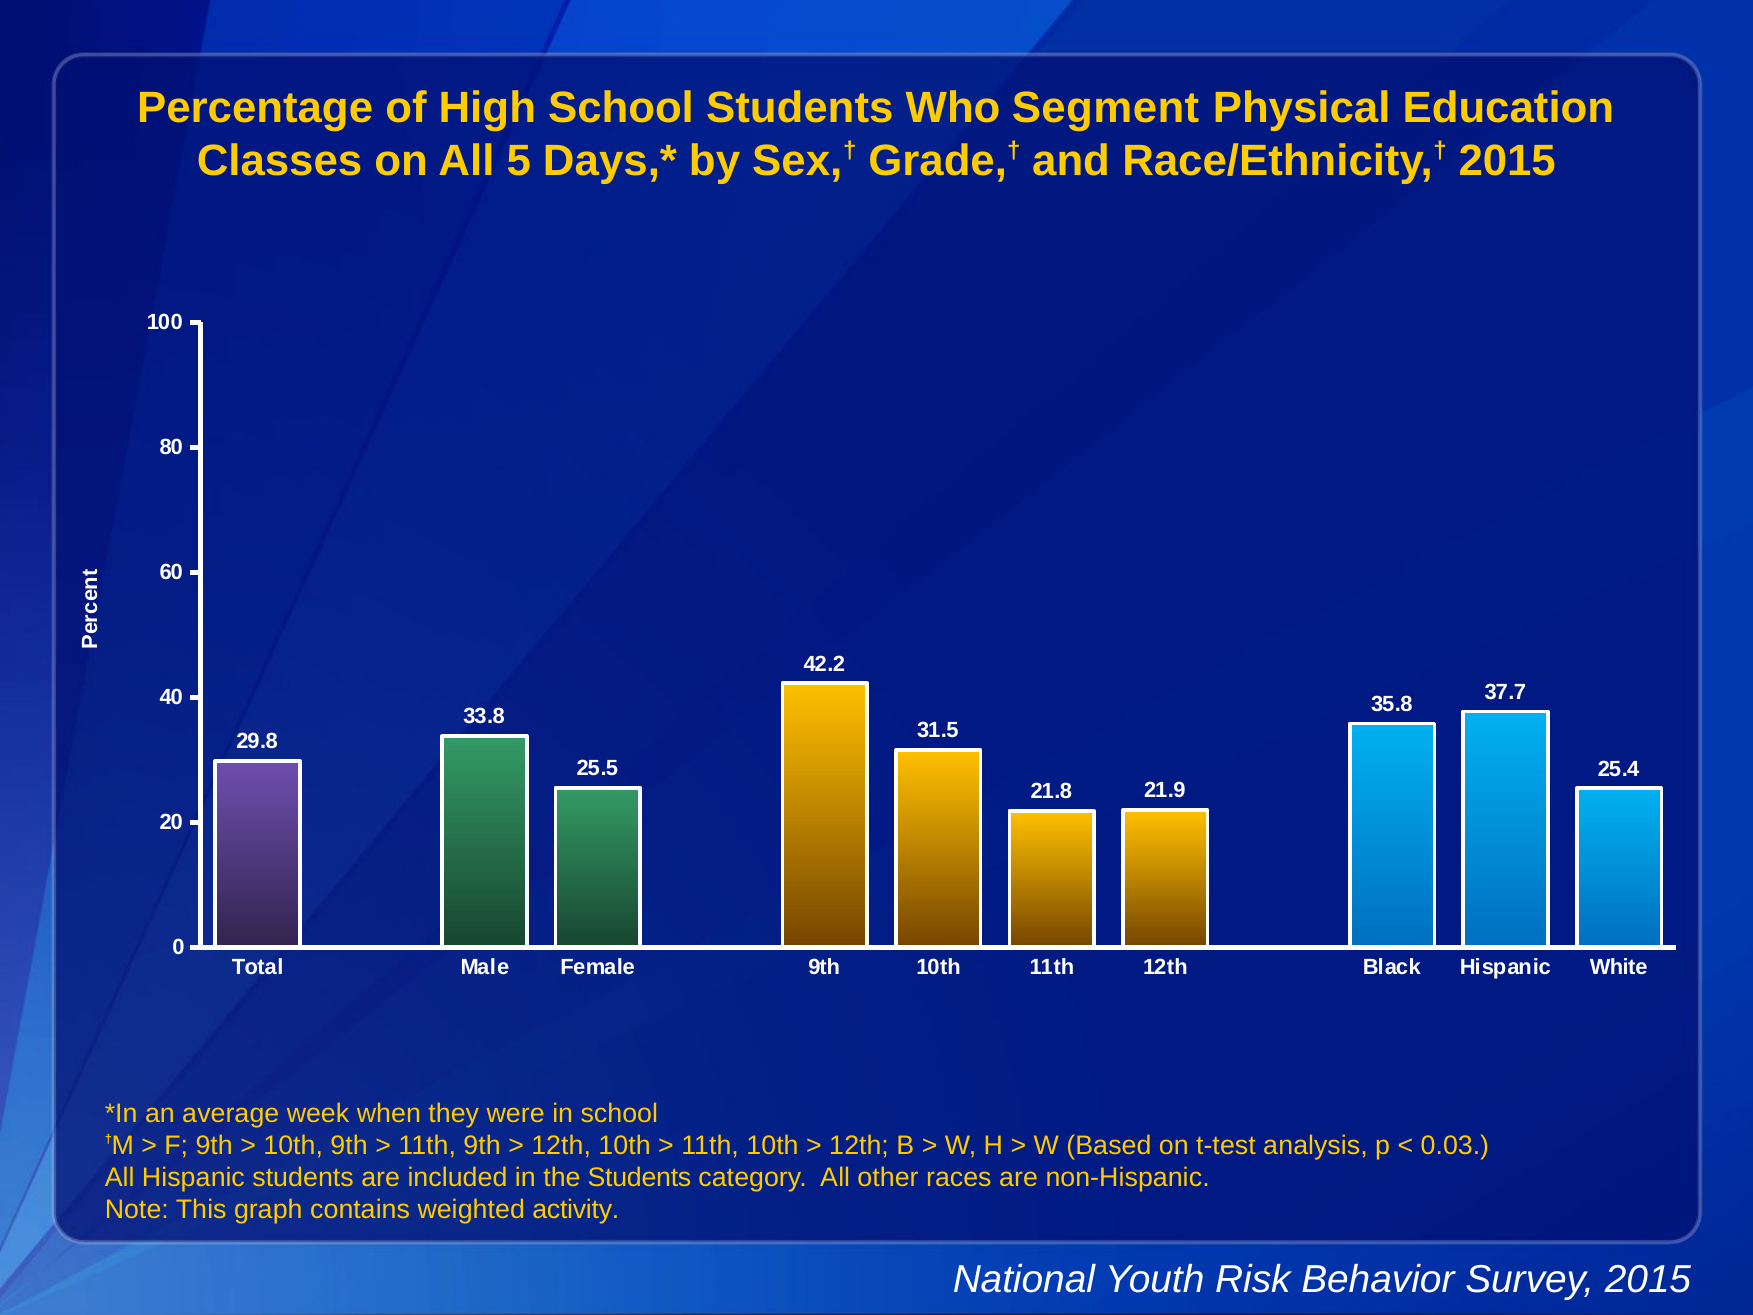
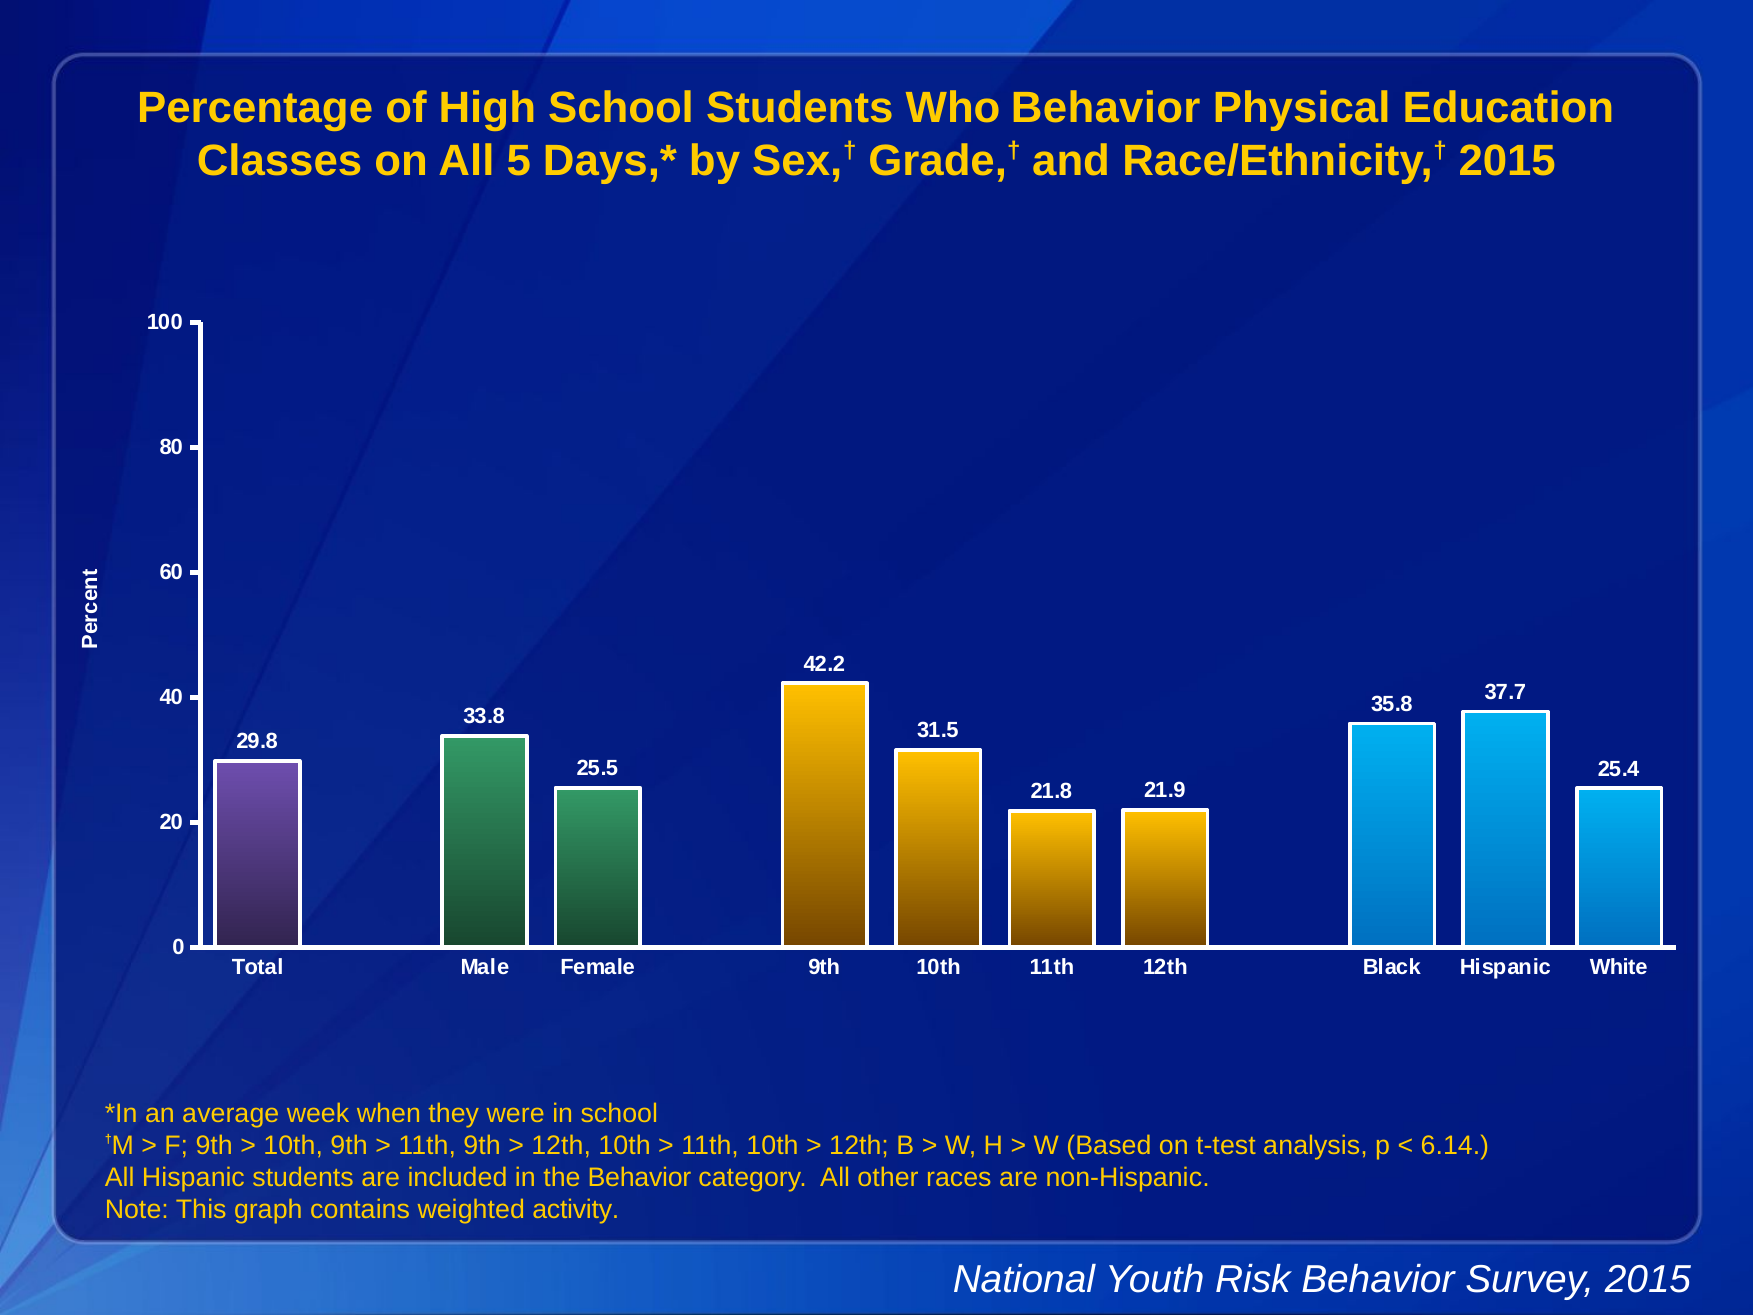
Who Segment: Segment -> Behavior (1106, 108)
0.03: 0.03 -> 6.14 (1455, 1145)
the Students: Students -> Behavior (639, 1178)
